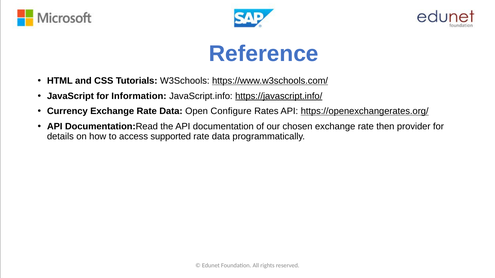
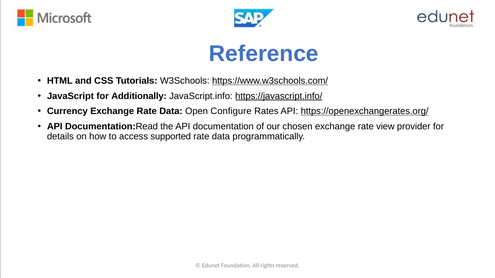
Information: Information -> Additionally (139, 96)
then: then -> view (385, 126)
